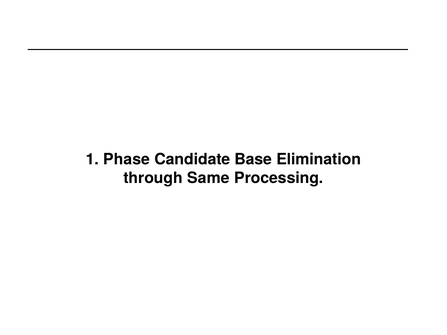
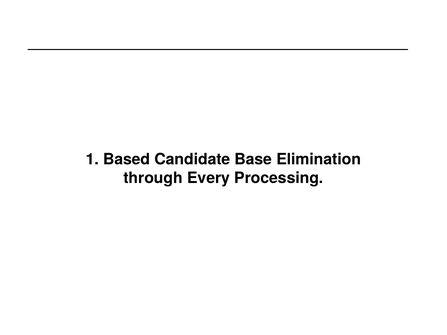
Phase: Phase -> Based (127, 159)
Same: Same -> Every (209, 178)
